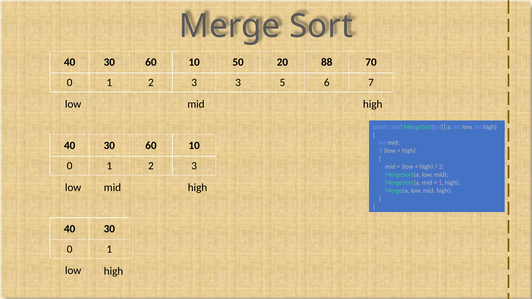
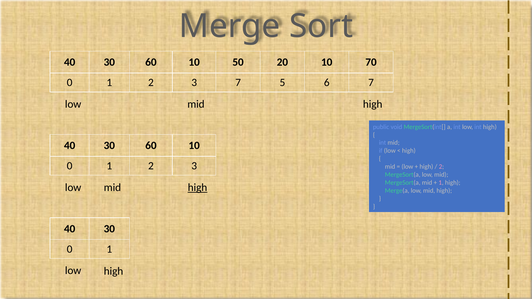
20 88: 88 -> 10 (327, 62)
3 3: 3 -> 7 (238, 83)
high underline: none -> present (198, 188)
